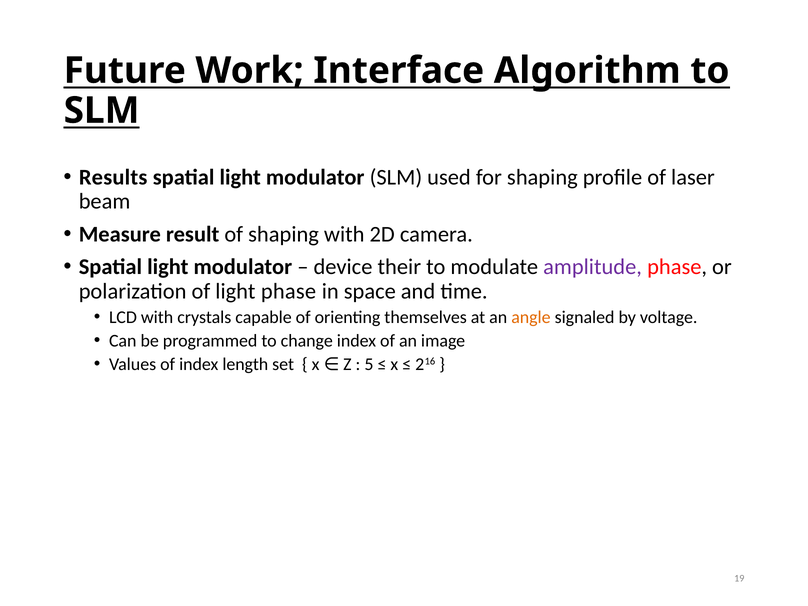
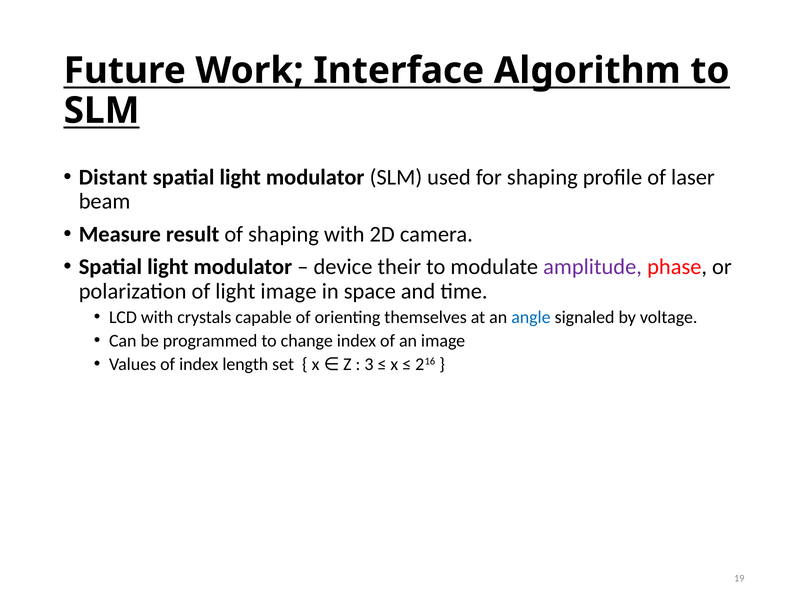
Results: Results -> Distant (113, 177)
light phase: phase -> image (289, 291)
angle colour: orange -> blue (531, 317)
5: 5 -> 3 (369, 364)
